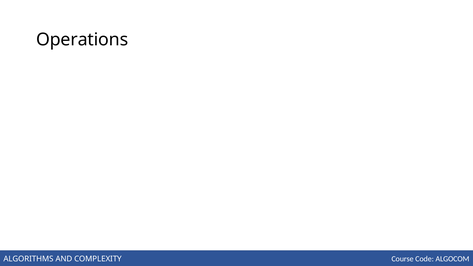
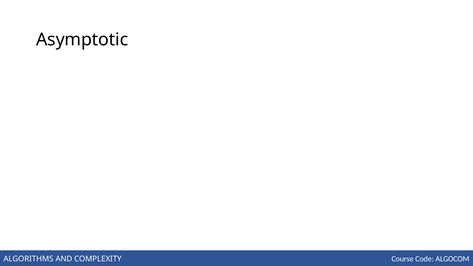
Operations: Operations -> Asymptotic (82, 40)
